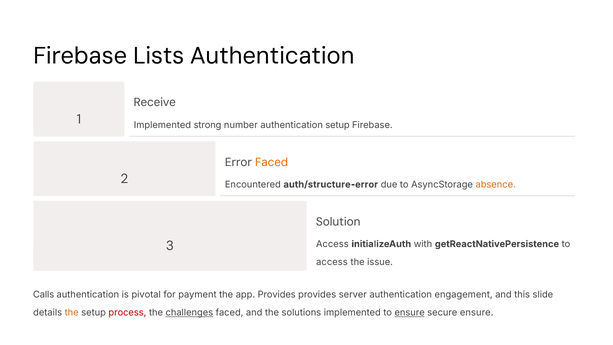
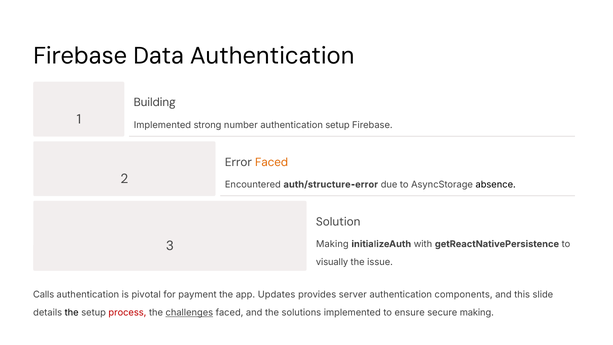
Lists: Lists -> Data (159, 56)
Receive: Receive -> Building (155, 103)
absence colour: orange -> black (496, 184)
Access: Access -> Making (332, 244)
access: access -> visually (332, 262)
app Provides: Provides -> Updates (277, 295)
engagement: engagement -> components (464, 295)
the colour: orange -> black (72, 313)
ensure underline: present -> none (410, 313)
secure ensure: ensure -> making (477, 313)
